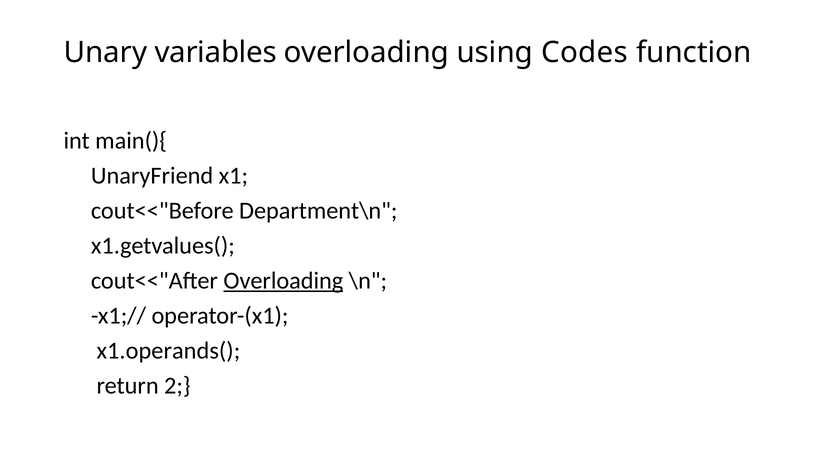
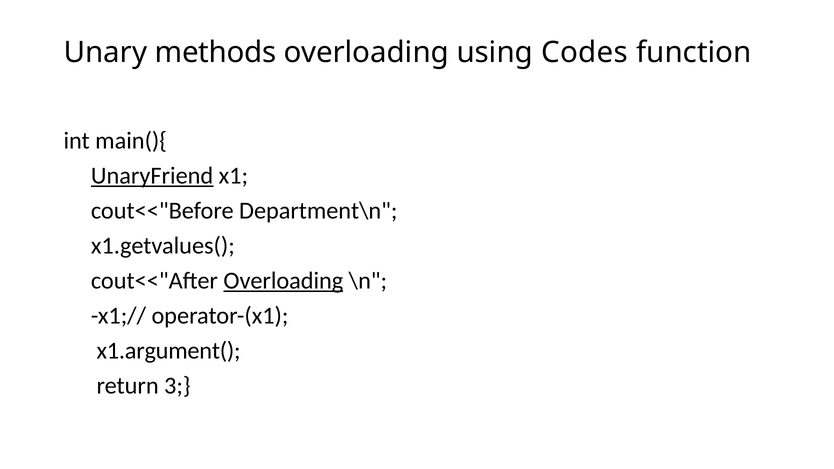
variables: variables -> methods (216, 52)
UnaryFriend underline: none -> present (152, 176)
x1.operands(: x1.operands( -> x1.argument( (169, 351)
2: 2 -> 3 (177, 386)
